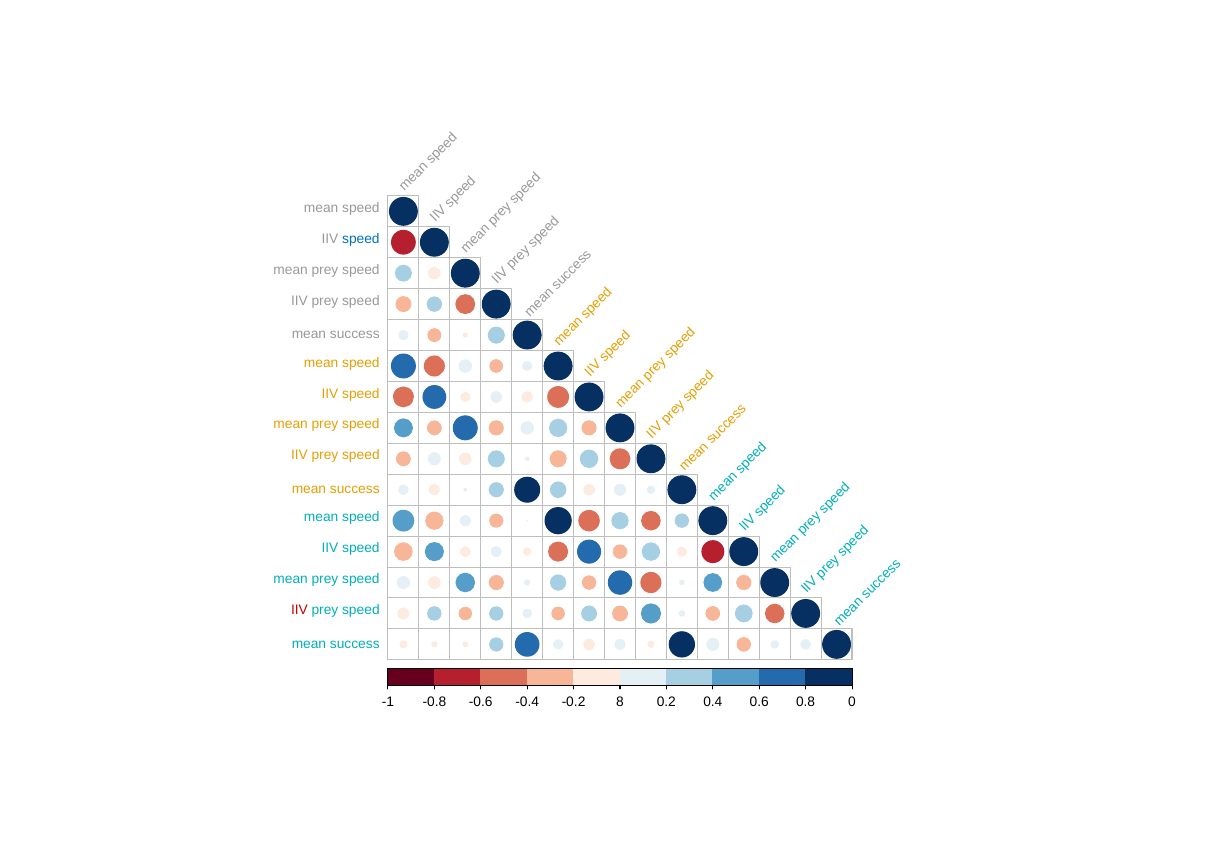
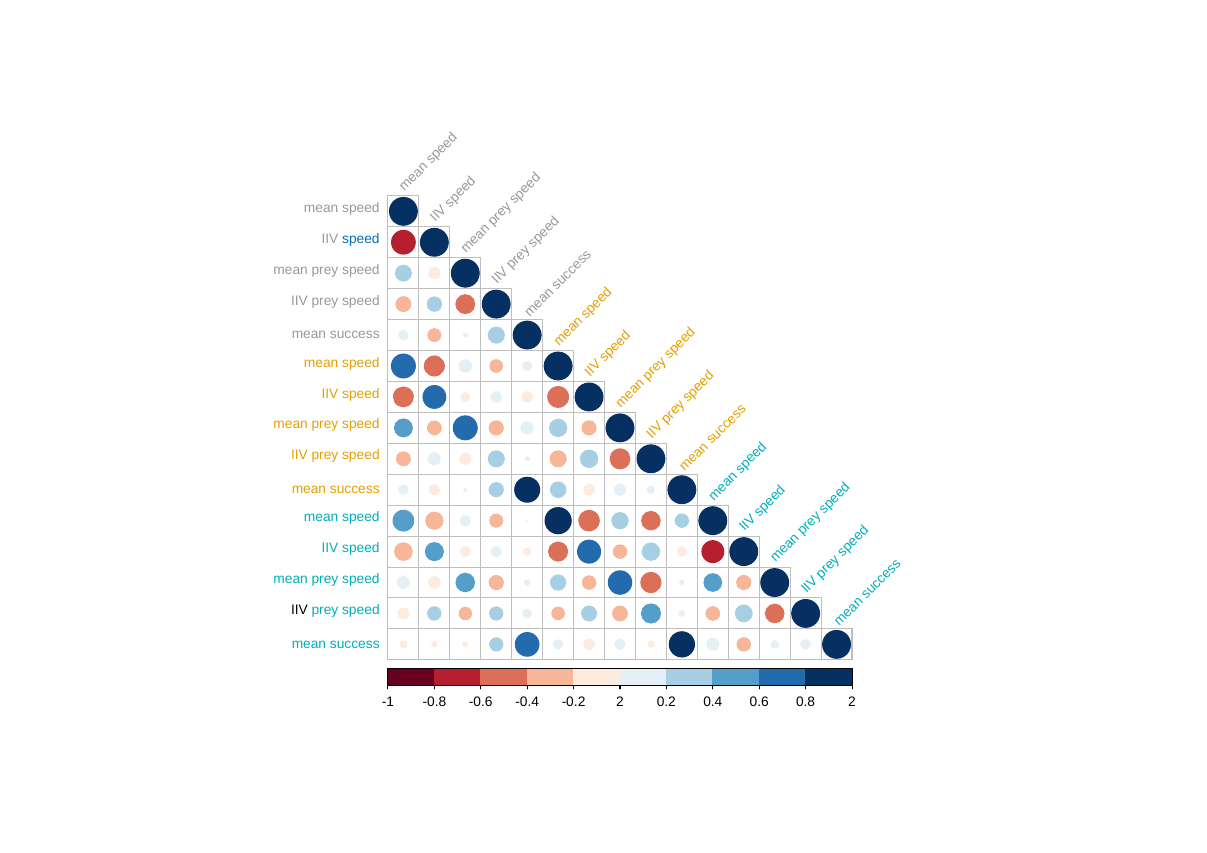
IIV colour: red -> black (299, 610)
-0.2 8: 8 -> 2 (620, 702)
0.8 0: 0 -> 2 (852, 702)
